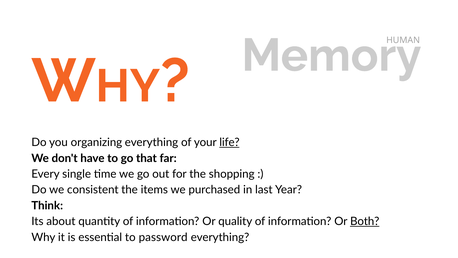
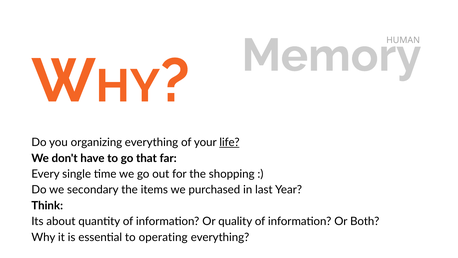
consistent: consistent -> secondary (93, 190)
Both underline: present -> none (365, 221)
password: password -> operating (163, 237)
